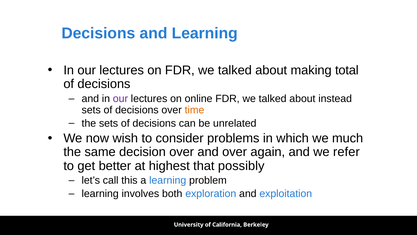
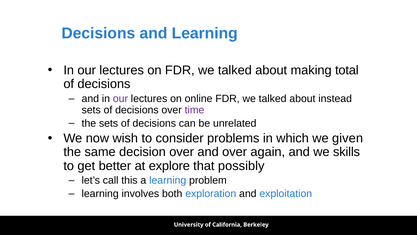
time colour: orange -> purple (195, 110)
much: much -> given (348, 138)
refer: refer -> skills (347, 152)
highest: highest -> explore (169, 166)
